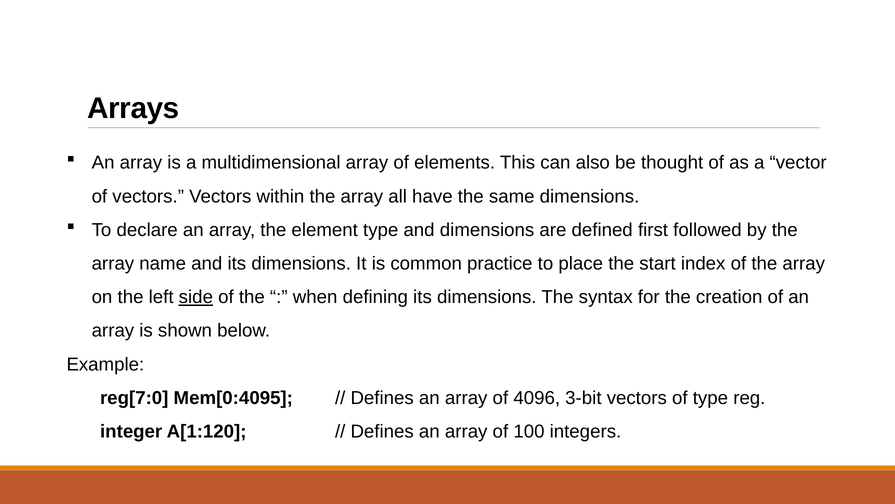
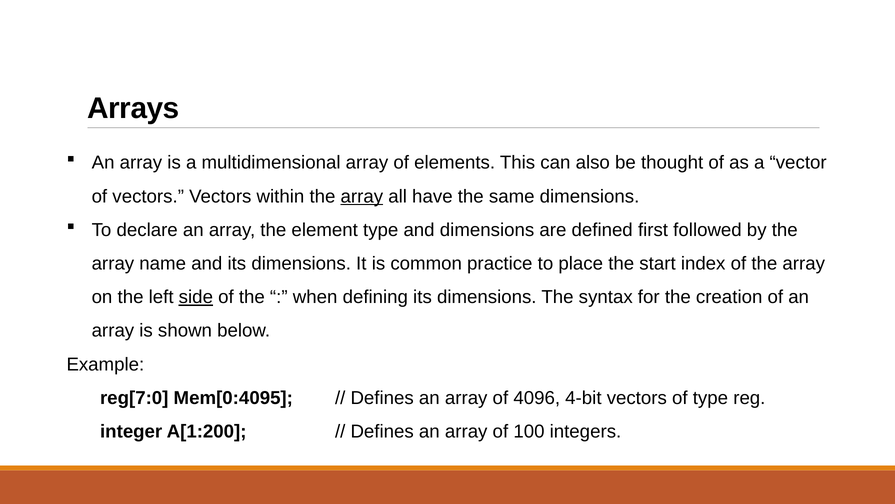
array underline: none -> present (362, 196)
3-bit: 3-bit -> 4-bit (583, 398)
A[1:120: A[1:120 -> A[1:200 (207, 431)
